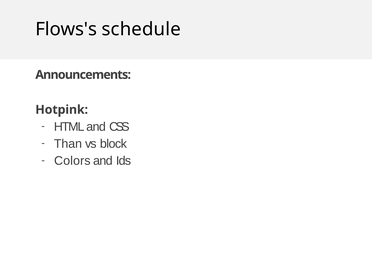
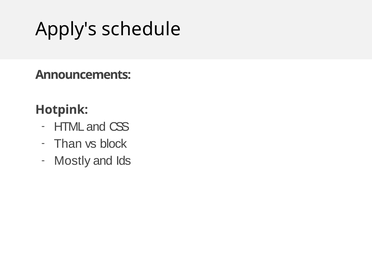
Flows's: Flows's -> Apply's (66, 29)
Colors: Colors -> Mostly (72, 161)
